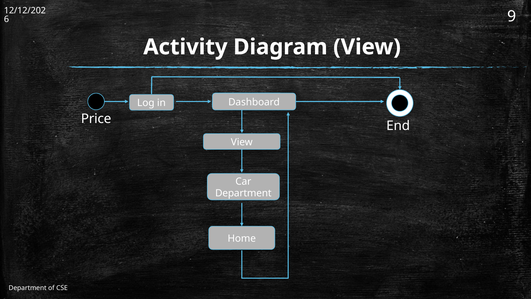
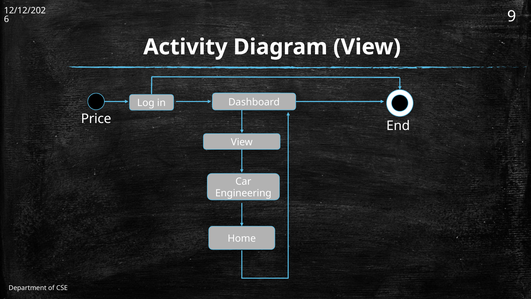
Department: Department -> Engineering (243, 193)
